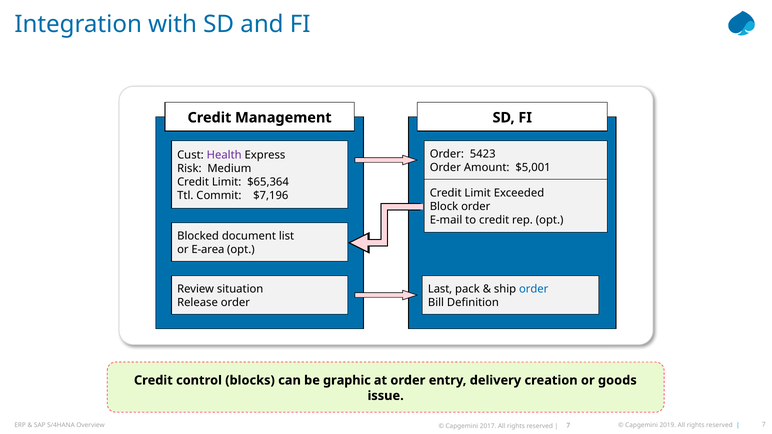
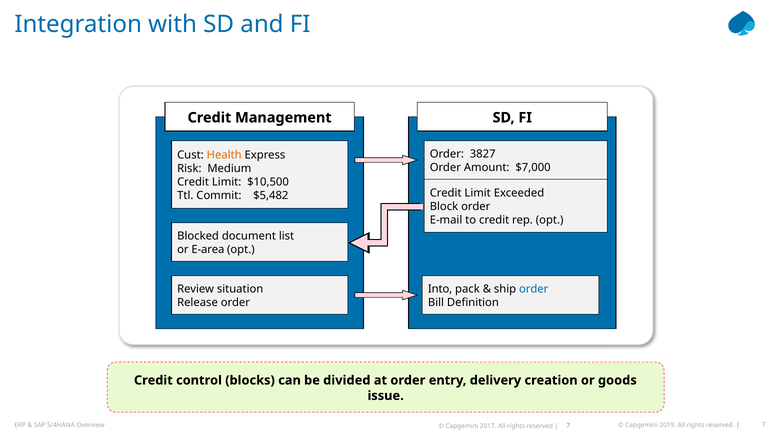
5423: 5423 -> 3827 (483, 154)
Health colour: purple -> orange (224, 155)
$5,001: $5,001 -> $7,000 (533, 168)
$65,364: $65,364 -> $10,500 (268, 182)
$7,196: $7,196 -> $5,482 (271, 196)
Last: Last -> Into (440, 289)
graphic: graphic -> divided (347, 380)
